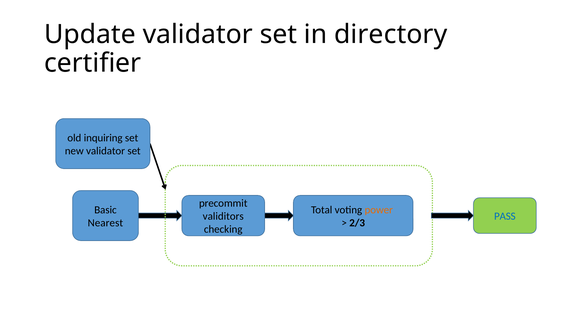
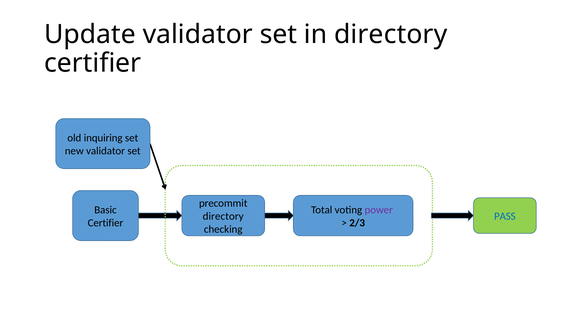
power colour: orange -> purple (379, 210)
validitors: validitors -> directory (223, 217)
Nearest: Nearest -> Certifier (106, 223)
